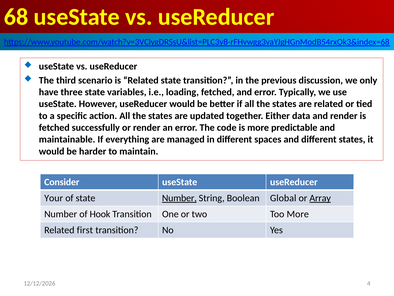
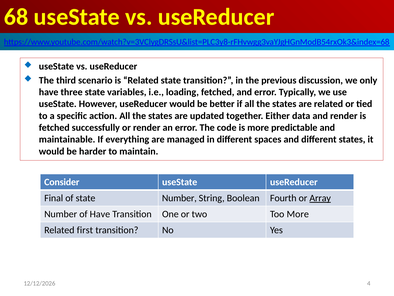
Your: Your -> Final (54, 198)
Number underline: present -> none (179, 198)
Global: Global -> Fourth (283, 198)
of Hook: Hook -> Have (100, 214)
